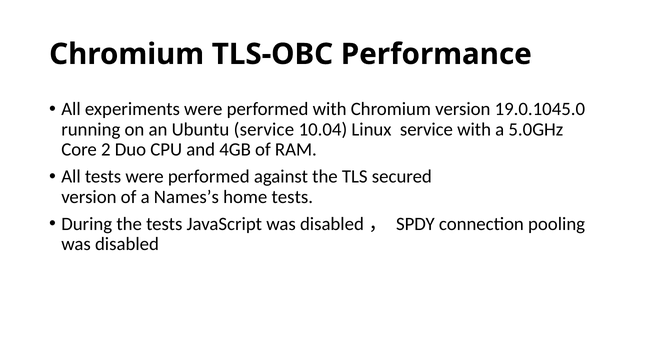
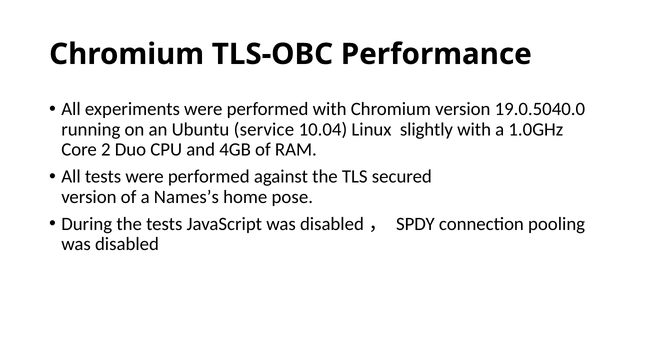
19.0.1045.0: 19.0.1045.0 -> 19.0.5040.0 (540, 109)
Linux service: service -> slightly (426, 129)
5.0GHz: 5.0GHz -> 1.0GHz (536, 129)
home tests: tests -> pose (292, 197)
